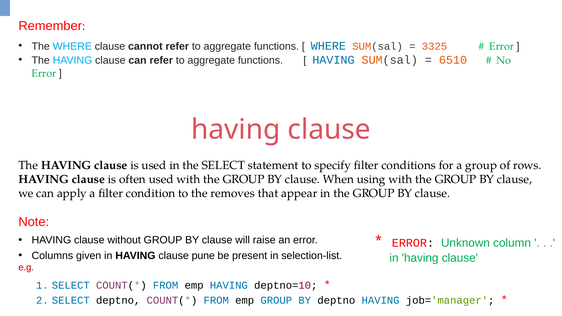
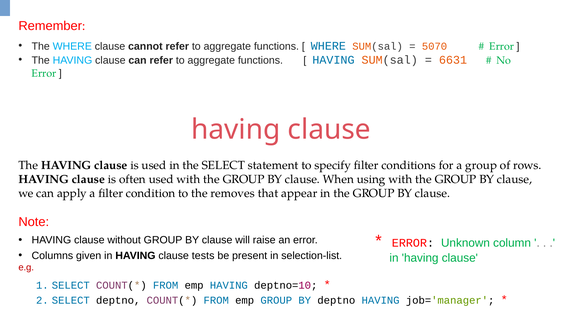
3325: 3325 -> 5070 (435, 46)
6510: 6510 -> 6631 (453, 60)
pune: pune -> tests (203, 256)
